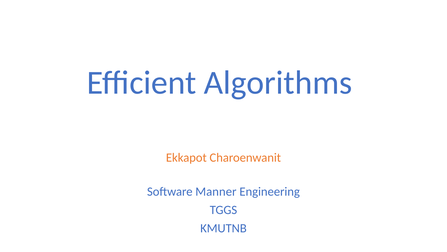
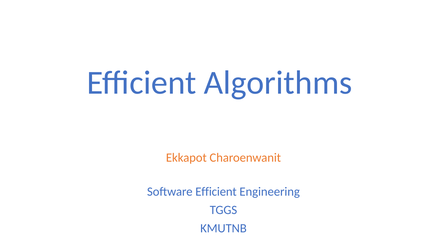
Software Manner: Manner -> Efficient (216, 191)
